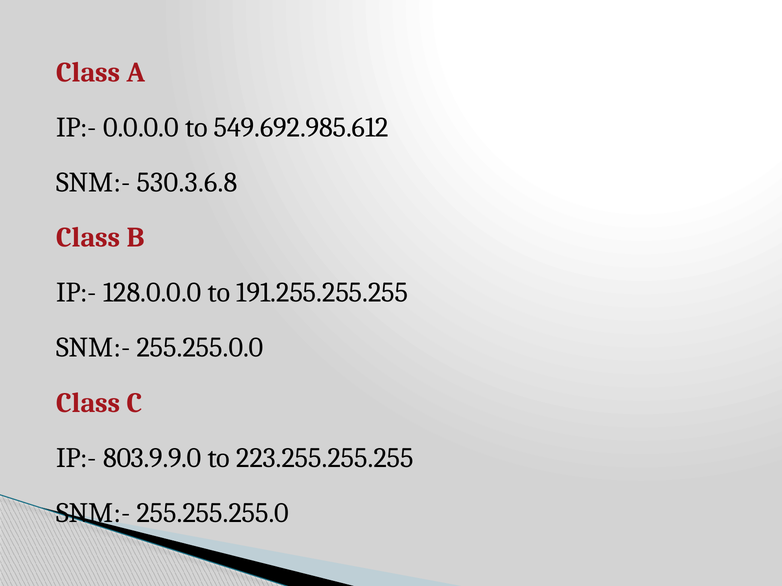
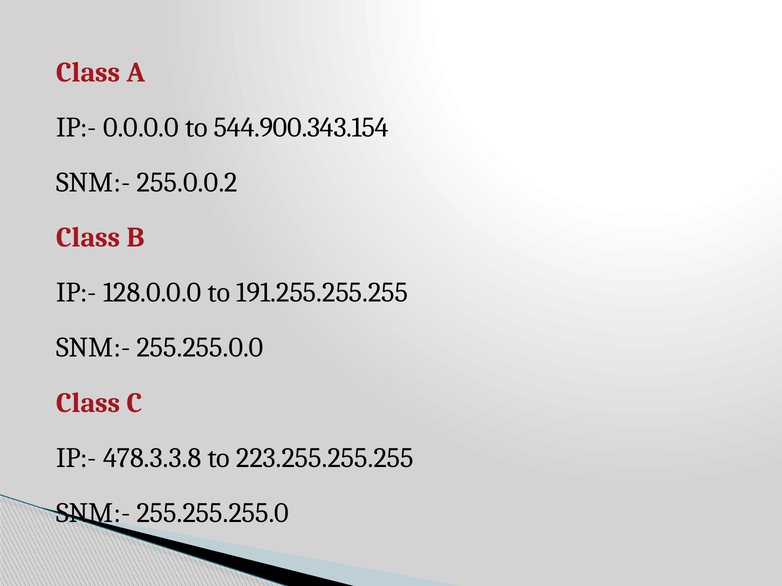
549.692.985.612: 549.692.985.612 -> 544.900.343.154 (301, 127)
530.3.6.8: 530.3.6.8 -> 255.0.0.2 (187, 183)
803.9.9.0: 803.9.9.0 -> 478.3.3.8 (152, 458)
